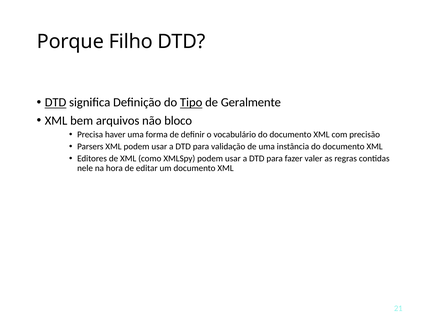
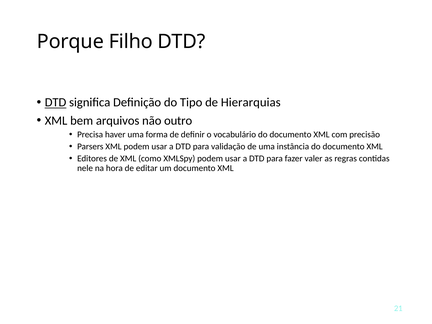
Tipo underline: present -> none (191, 102)
Geralmente: Geralmente -> Hierarquias (251, 102)
bloco: bloco -> outro (178, 121)
